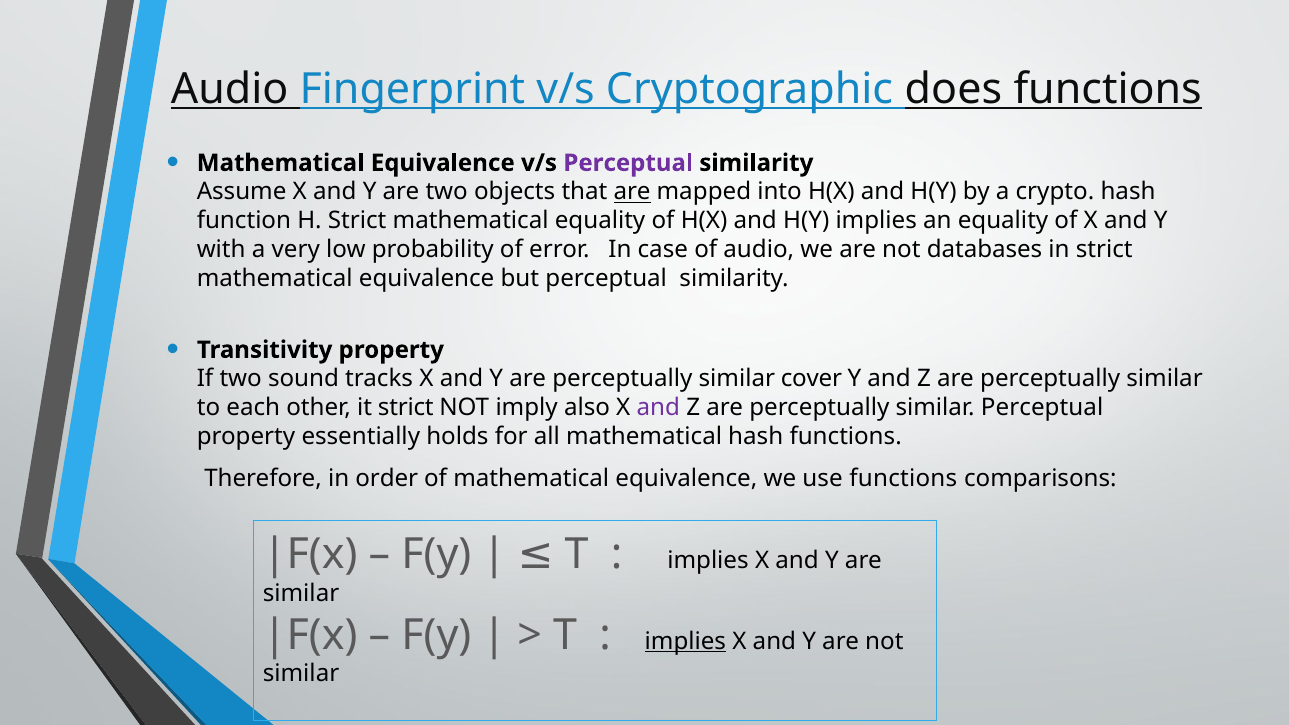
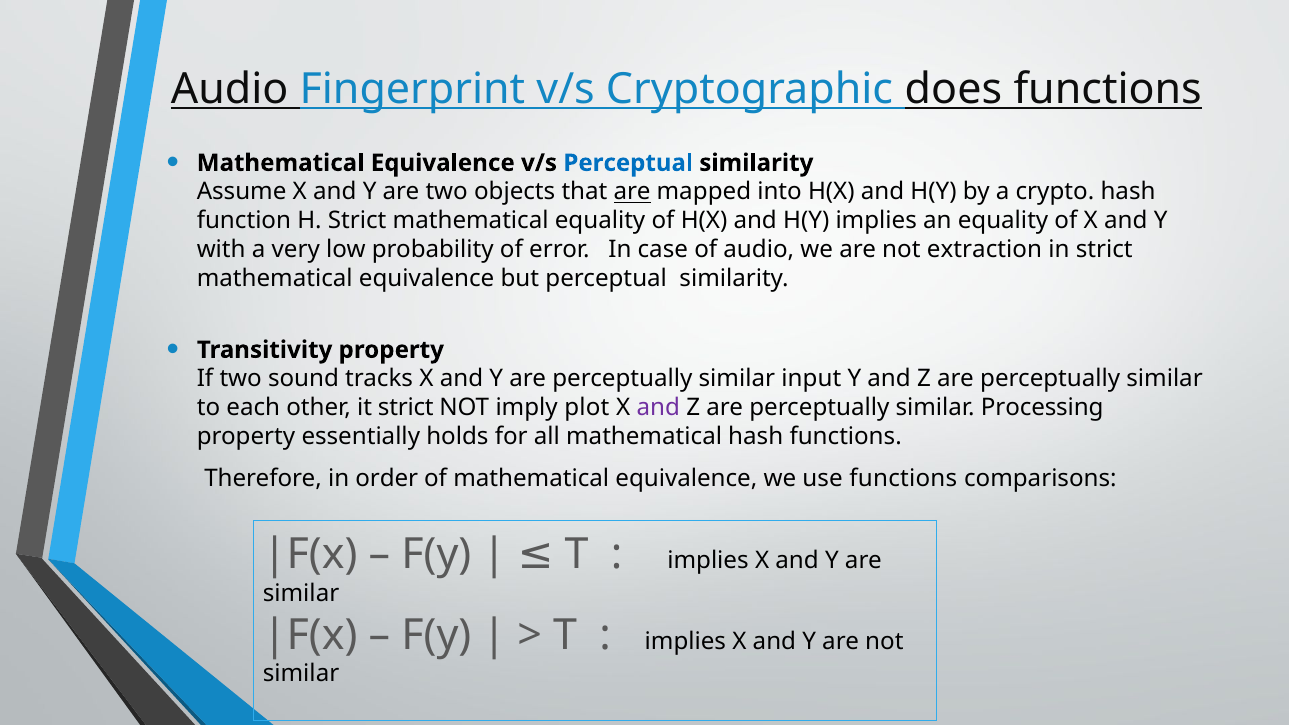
Perceptual colour: purple -> blue (628, 163)
databases: databases -> extraction (984, 250)
cover: cover -> input (811, 379)
also: also -> plot (587, 408)
similar Perceptual: Perceptual -> Processing (1042, 408)
implies underline: present -> none (685, 641)
